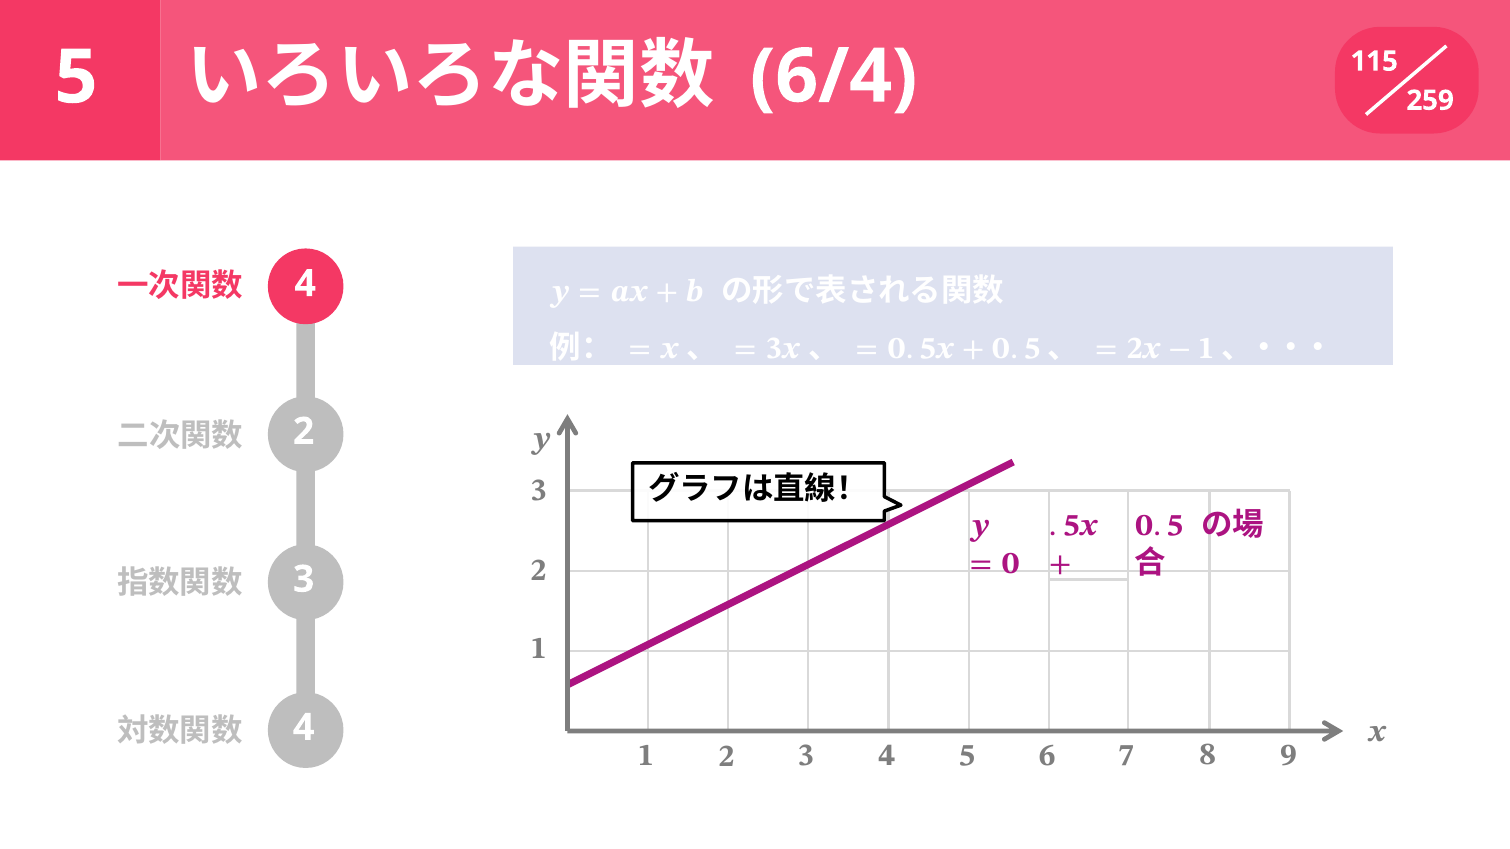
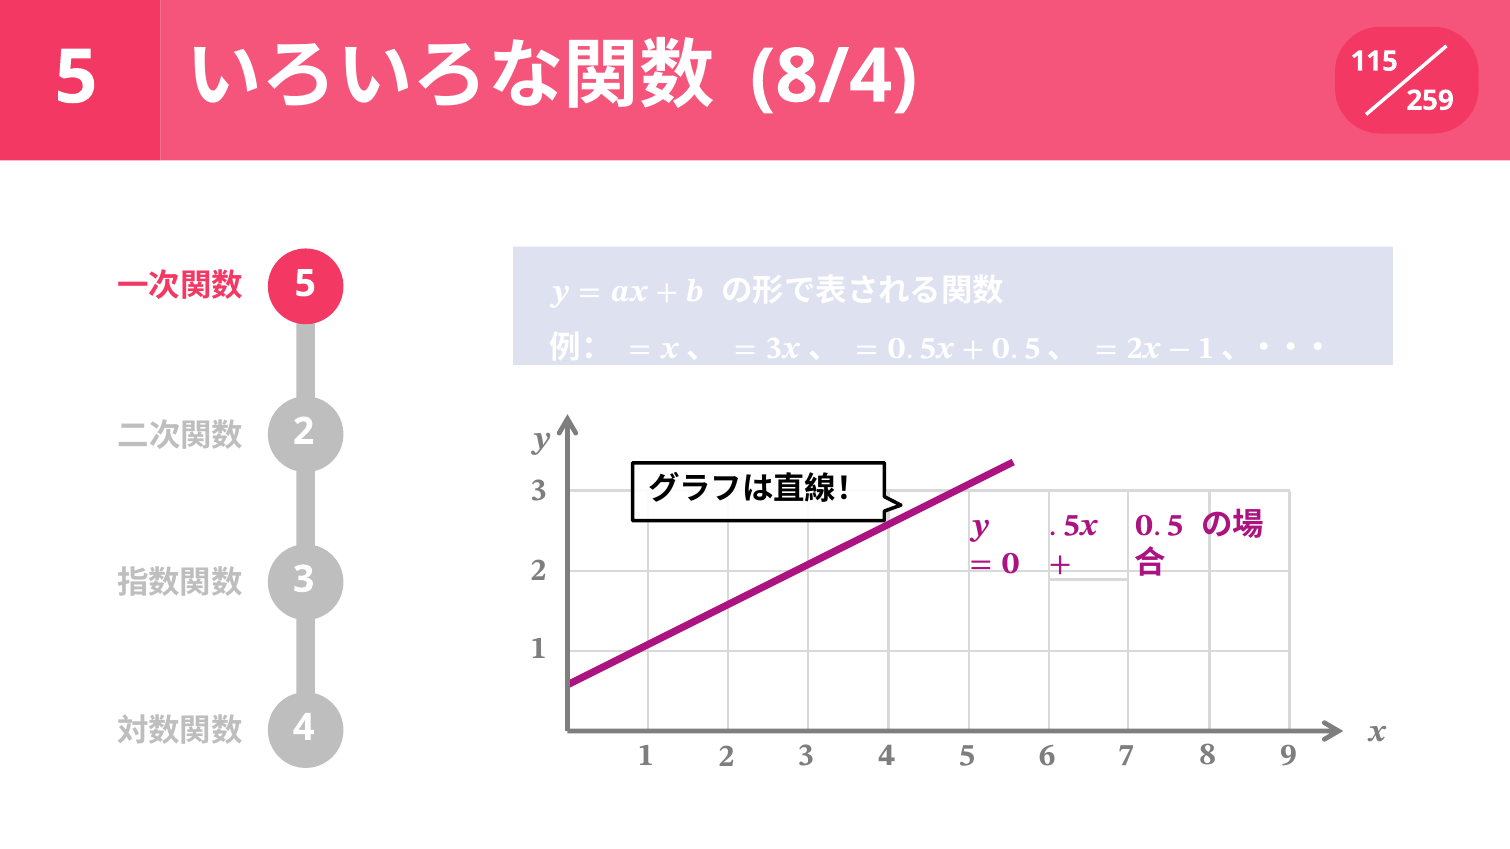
6/4: 6/4 -> 8/4 (834, 77)
4: 4 -> 5 (305, 284)
